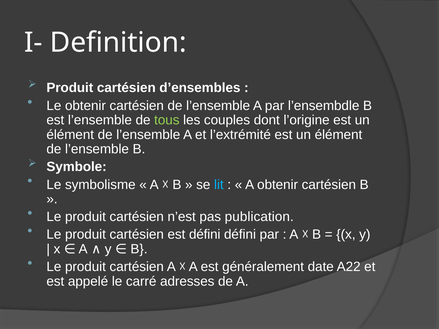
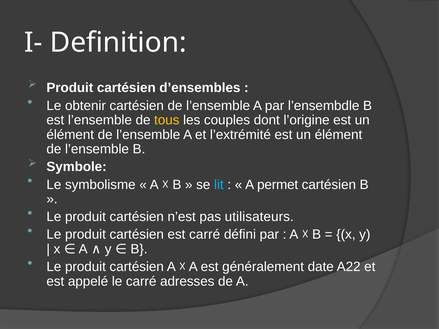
tous colour: light green -> yellow (167, 120)
A obtenir: obtenir -> permet (278, 185)
publication: publication -> utilisateurs (259, 217)
est défini: défini -> carré (205, 235)
